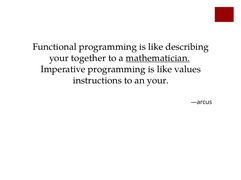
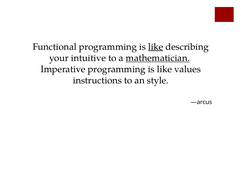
like underline: none -> present (156, 47)
together: together -> intuitive (88, 58)
an your: your -> style (158, 81)
